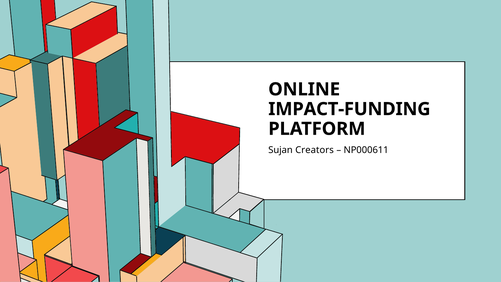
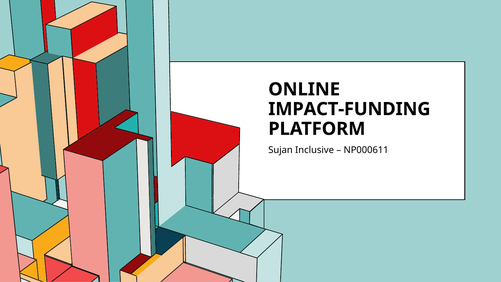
Creators: Creators -> Inclusive (315, 150)
